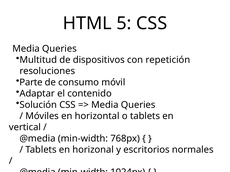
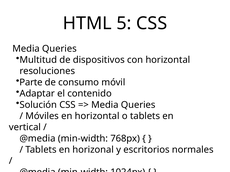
con repetición: repetición -> horizontal (168, 60)
